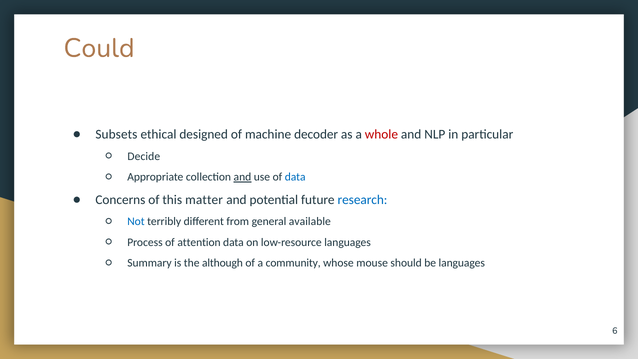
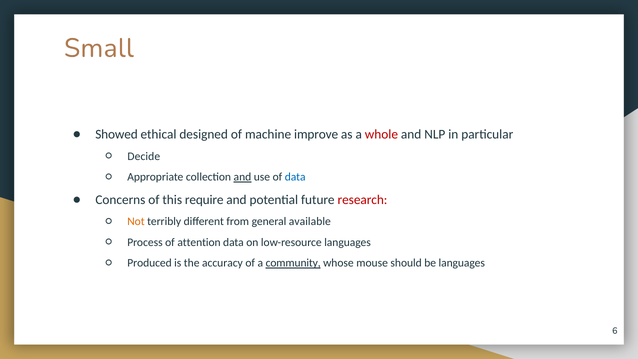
Could: Could -> Small (99, 48)
Subsets: Subsets -> Showed (117, 134)
decoder: decoder -> improve (316, 134)
matter: matter -> require (204, 200)
research colour: blue -> red (362, 200)
Not colour: blue -> orange (136, 222)
Summary: Summary -> Produced (150, 263)
although: although -> accuracy (222, 263)
community underline: none -> present (293, 263)
